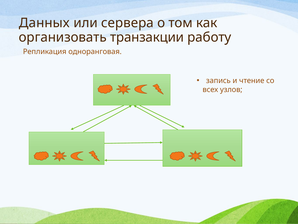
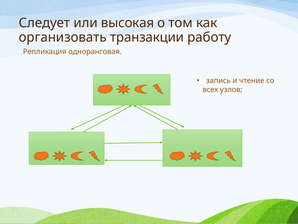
Данных: Данных -> Следует (44, 23)
сервера: сервера -> высокая (128, 23)
